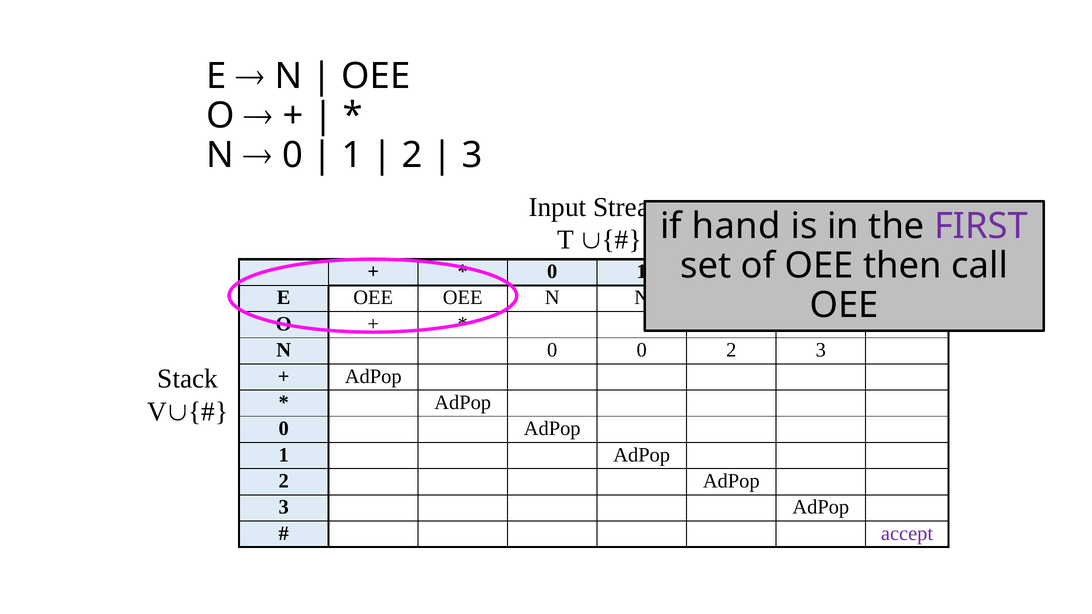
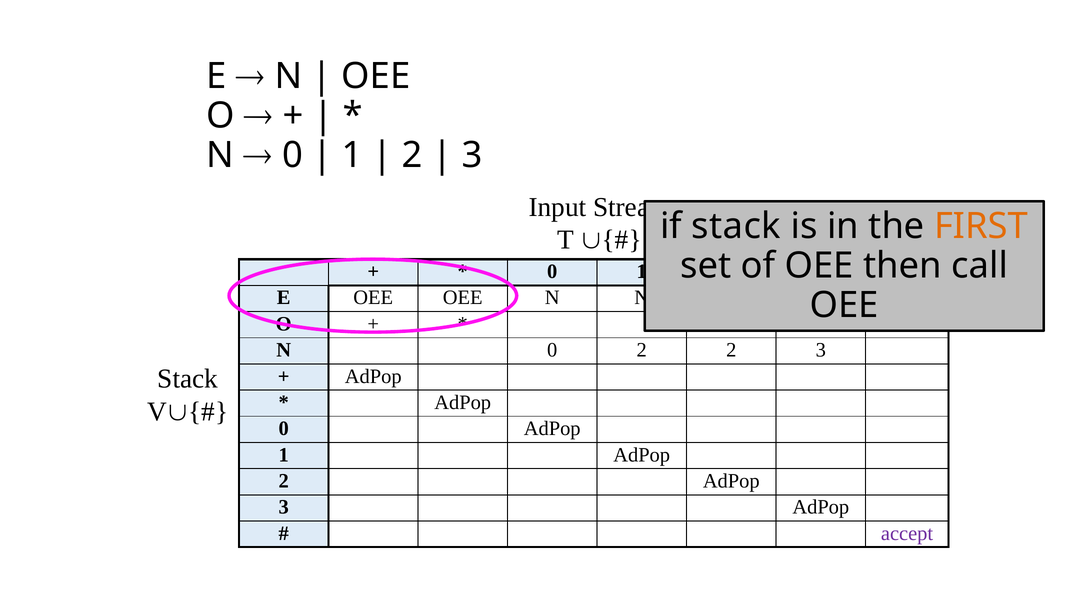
if hand: hand -> stack (736, 227)
FIRST colour: purple -> orange (981, 227)
0 0: 0 -> 2 (642, 350)
